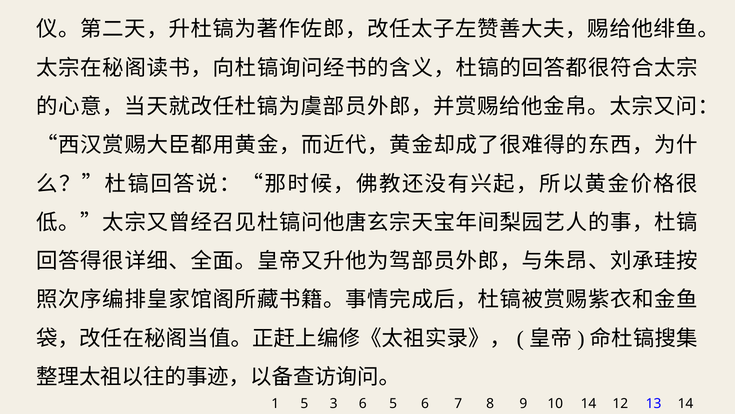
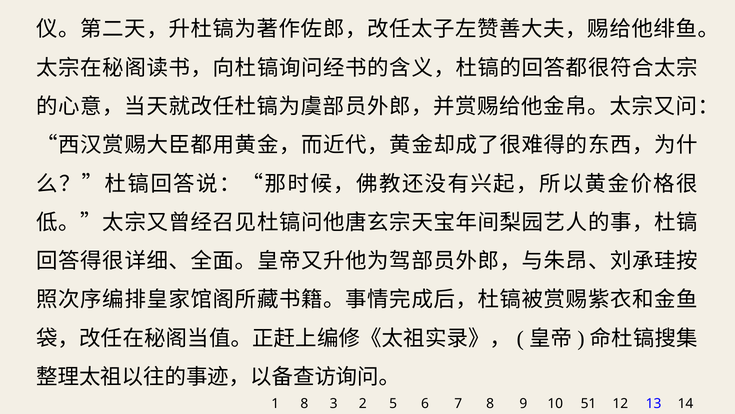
1 5: 5 -> 8 (304, 403)
3 6: 6 -> 2 (363, 403)
10 14: 14 -> 51 (588, 403)
